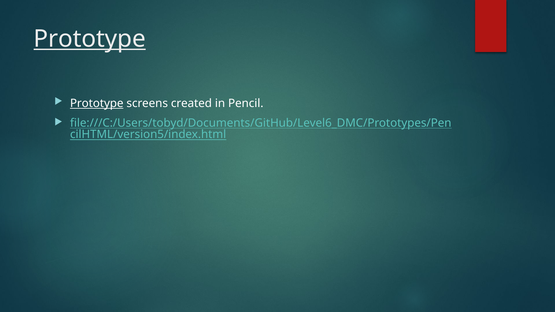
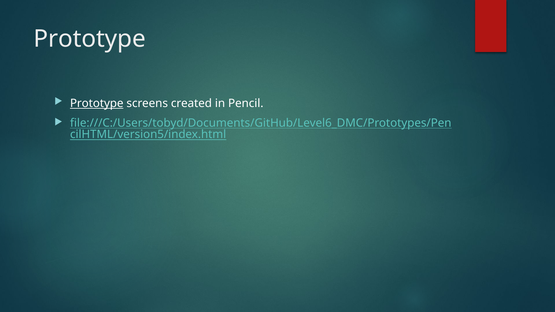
Prototype underline: present -> none (90, 39)
